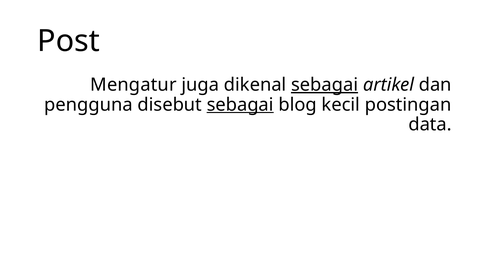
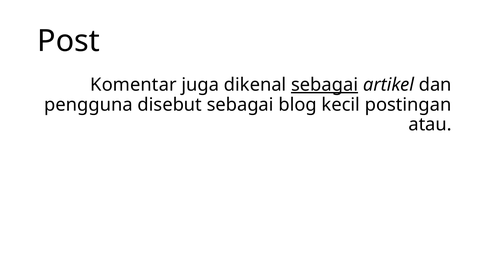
Mengatur: Mengatur -> Komentar (133, 85)
sebagai underline: present -> none (240, 105)
data: data -> atau (430, 124)
